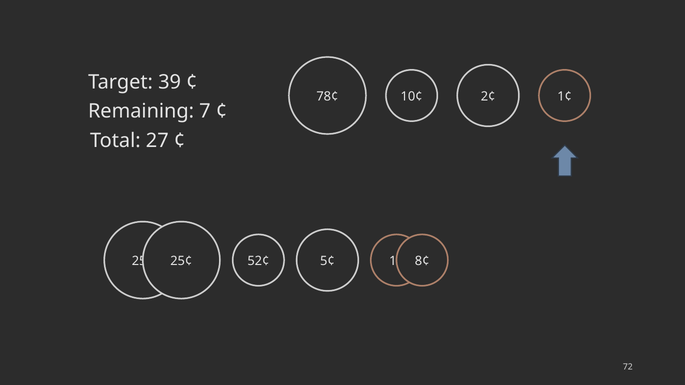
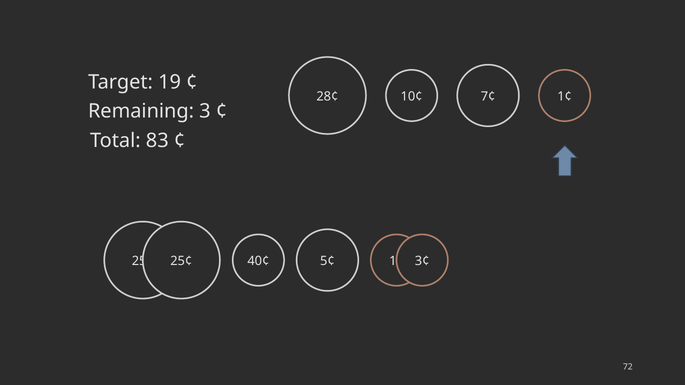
39: 39 -> 19 (170, 82)
78¢: 78¢ -> 28¢ (327, 96)
2¢: 2¢ -> 7¢ (488, 96)
7: 7 -> 3 (205, 111)
27: 27 -> 83 (157, 141)
52¢: 52¢ -> 40¢ (258, 261)
8¢: 8¢ -> 3¢ (422, 261)
